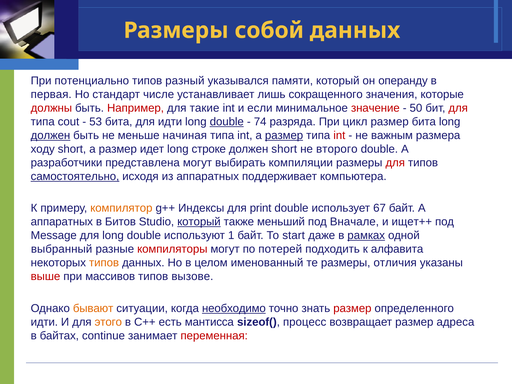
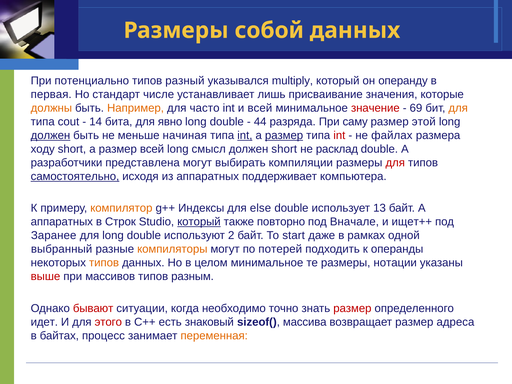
памяти: памяти -> multiply (292, 81)
сокращенного: сокращенного -> присваивание (326, 94)
должны colour: red -> orange (51, 108)
Например colour: red -> orange (136, 108)
такие: такие -> часто (205, 108)
и если: если -> всей (260, 108)
50: 50 -> 69 (416, 108)
для colour: red -> orange (458, 108)
53: 53 -> 14 (96, 122)
для идти: идти -> явно (170, 122)
double underline: present -> none (227, 122)
74: 74 -> 44 (260, 122)
цикл: цикл -> саму (355, 122)
размер бита: бита -> этой (424, 122)
int underline: none -> present (245, 135)
важным: важным -> файлах (392, 135)
размер идет: идет -> всей (152, 149)
строке: строке -> смысл (209, 149)
второго: второго -> расклад (337, 149)
print: print -> else (261, 208)
67: 67 -> 13 (380, 208)
Битов: Битов -> Строк (120, 222)
меньший: меньший -> повторно (281, 222)
Message: Message -> Заранее (54, 236)
1: 1 -> 2 (231, 236)
рамках underline: present -> none (366, 236)
компиляторы colour: red -> orange (172, 249)
алфавита: алфавита -> операнды (397, 249)
целом именованный: именованный -> минимальное (267, 263)
отличия: отличия -> нотации (395, 263)
вызове: вызове -> разным (192, 276)
бывают colour: orange -> red (93, 308)
необходимо underline: present -> none (234, 308)
идти: идти -> идет (44, 322)
этого colour: orange -> red (108, 322)
мантисса: мантисса -> знаковый (209, 322)
процесс: процесс -> массива (305, 322)
continue: continue -> процесс (103, 336)
переменная colour: red -> orange (214, 336)
